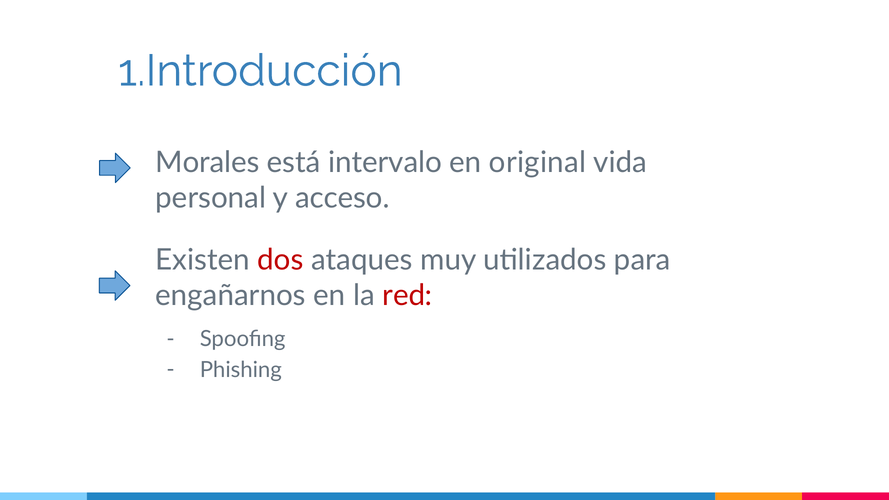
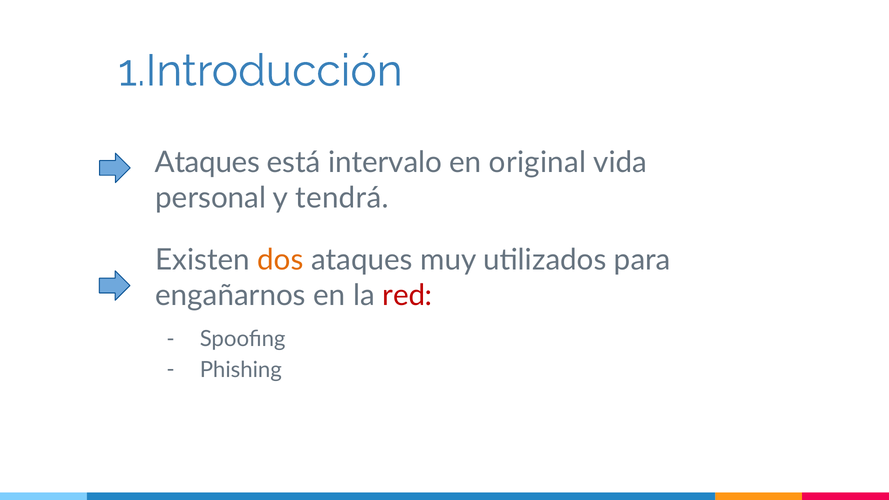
Morales: Morales -> Ataques (207, 162)
acceso: acceso -> tendrá (342, 198)
dos colour: red -> orange (280, 260)
